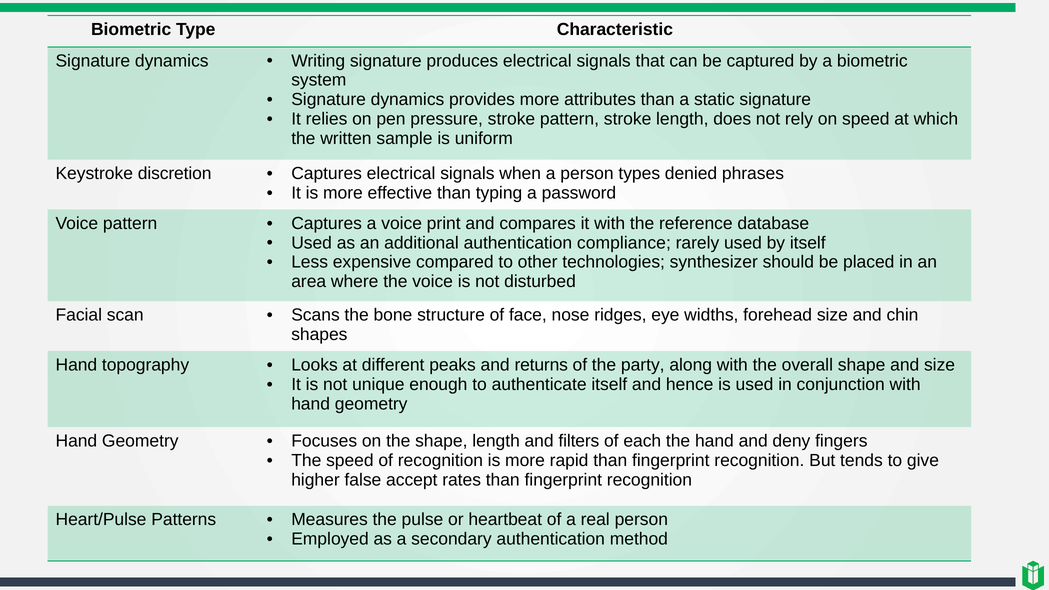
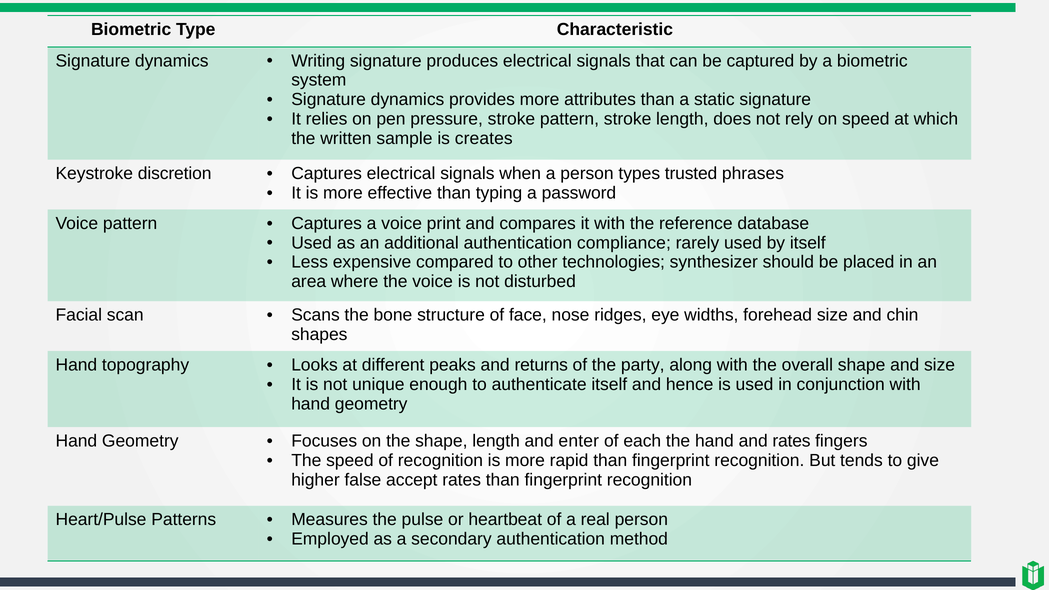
uniform: uniform -> creates (484, 138)
denied: denied -> trusted (691, 174)
filters: filters -> enter (579, 441)
and deny: deny -> rates (791, 441)
